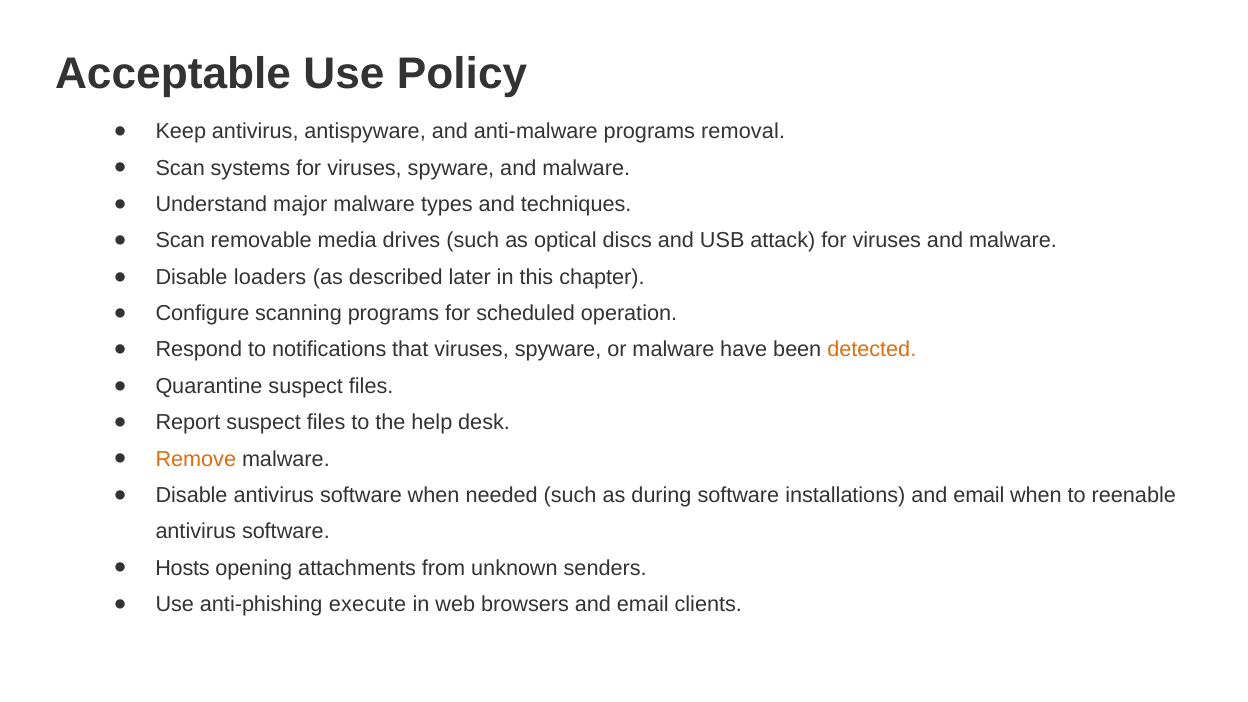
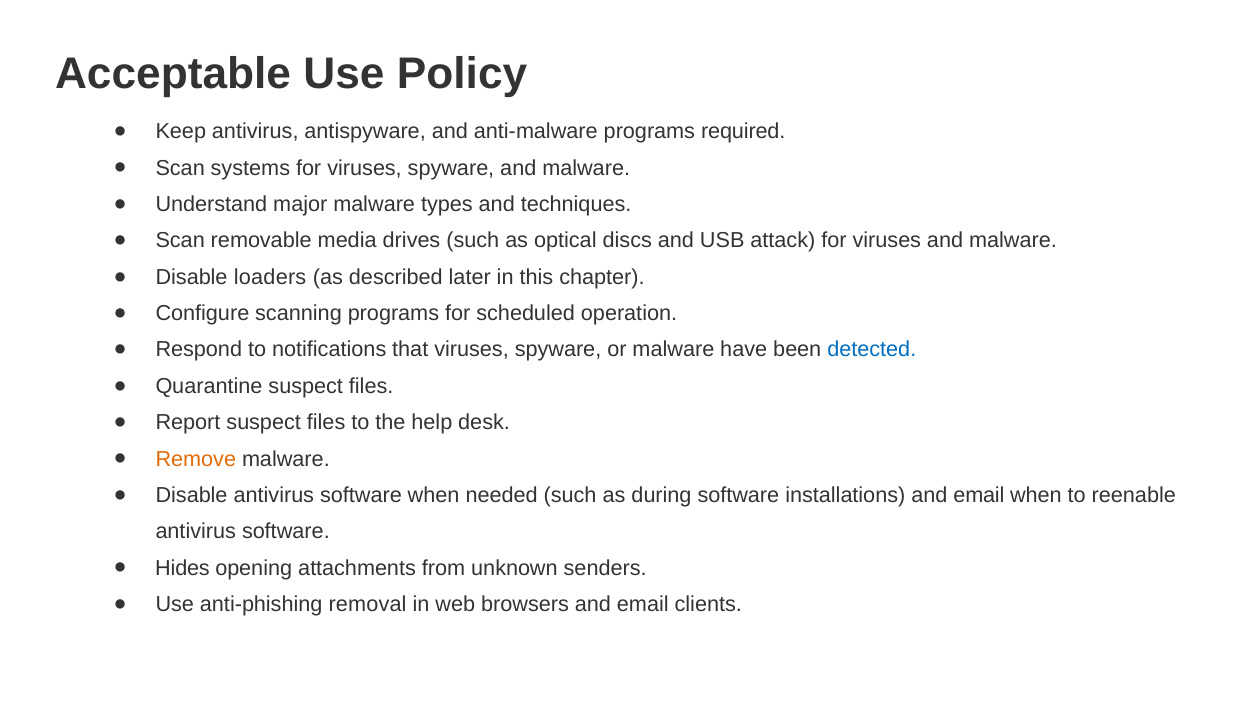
removal: removal -> required (743, 132)
detected colour: orange -> blue (872, 350)
Hosts: Hosts -> Hides (183, 568)
execute: execute -> removal (368, 604)
